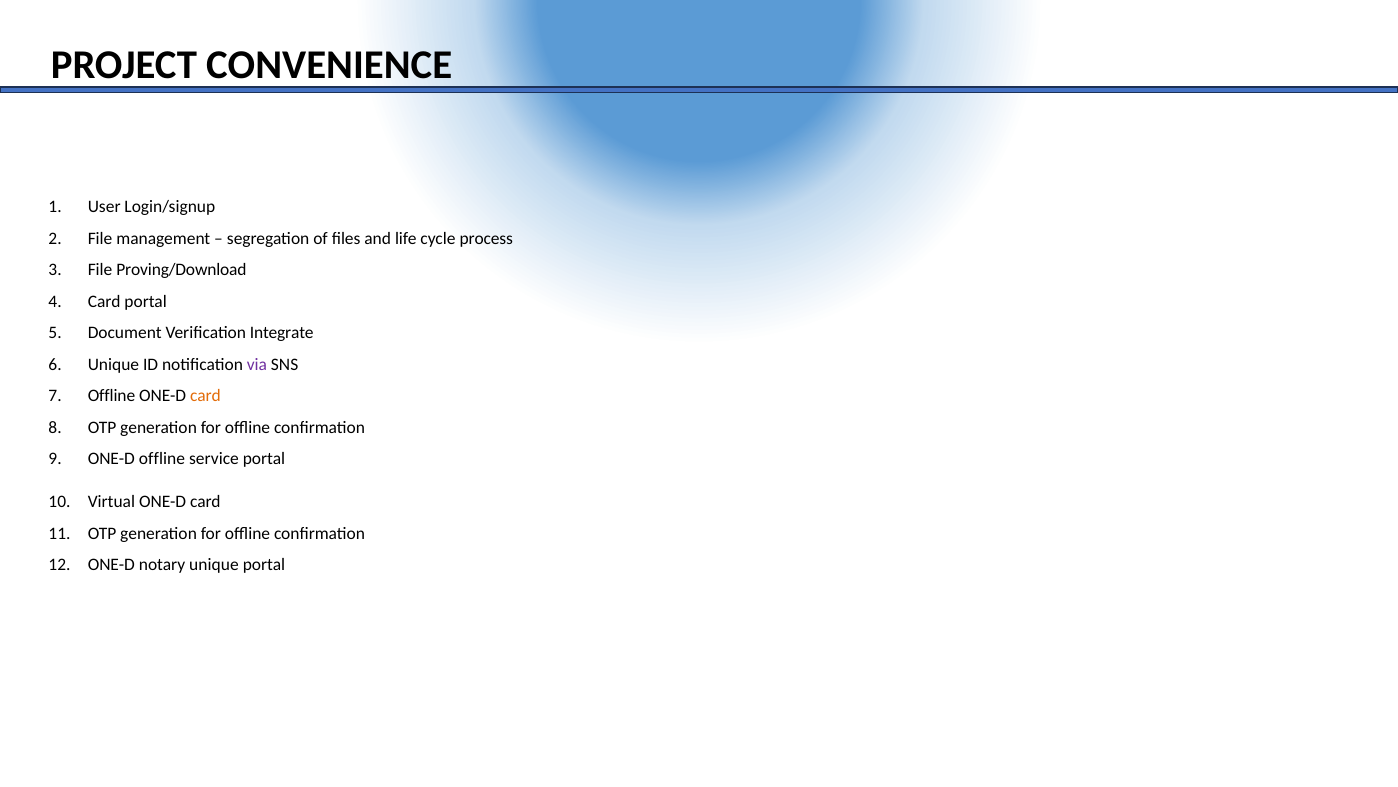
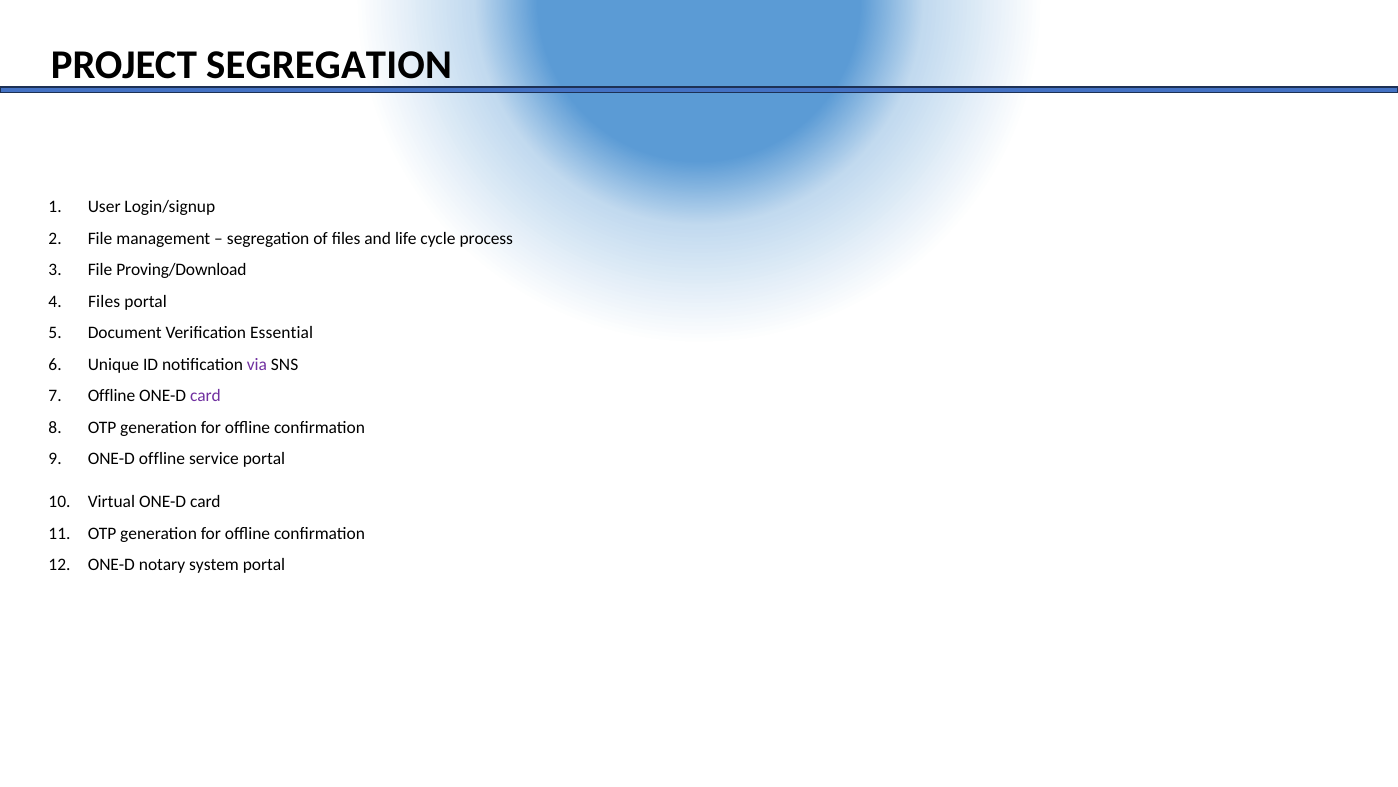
PROJECT CONVENIENCE: CONVENIENCE -> SEGREGATION (329, 65)
Card: Card -> Files (104, 301)
Integrate: Integrate -> Essential (282, 333)
card colour: orange -> purple (205, 396)
notary unique: unique -> system (214, 565)
